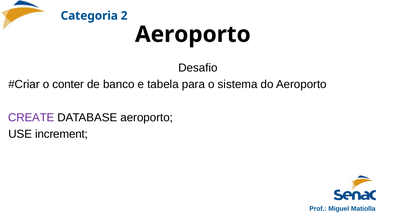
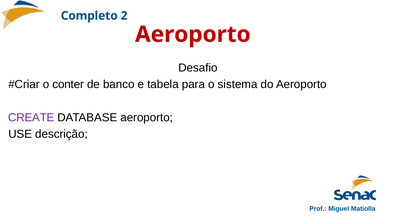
Categoria: Categoria -> Completo (89, 16)
Aeroporto colour: black -> red (193, 34)
increment: increment -> descrição (61, 134)
